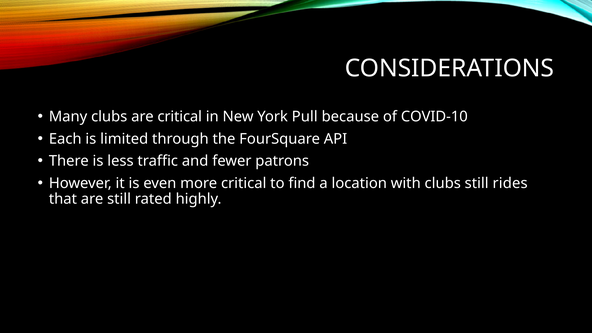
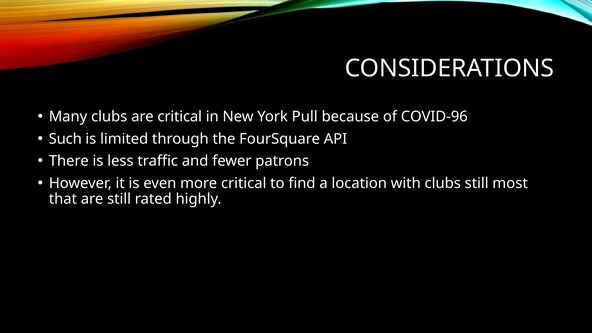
COVID-10: COVID-10 -> COVID-96 (434, 117)
Each: Each -> Such (65, 139)
rides: rides -> most (510, 183)
